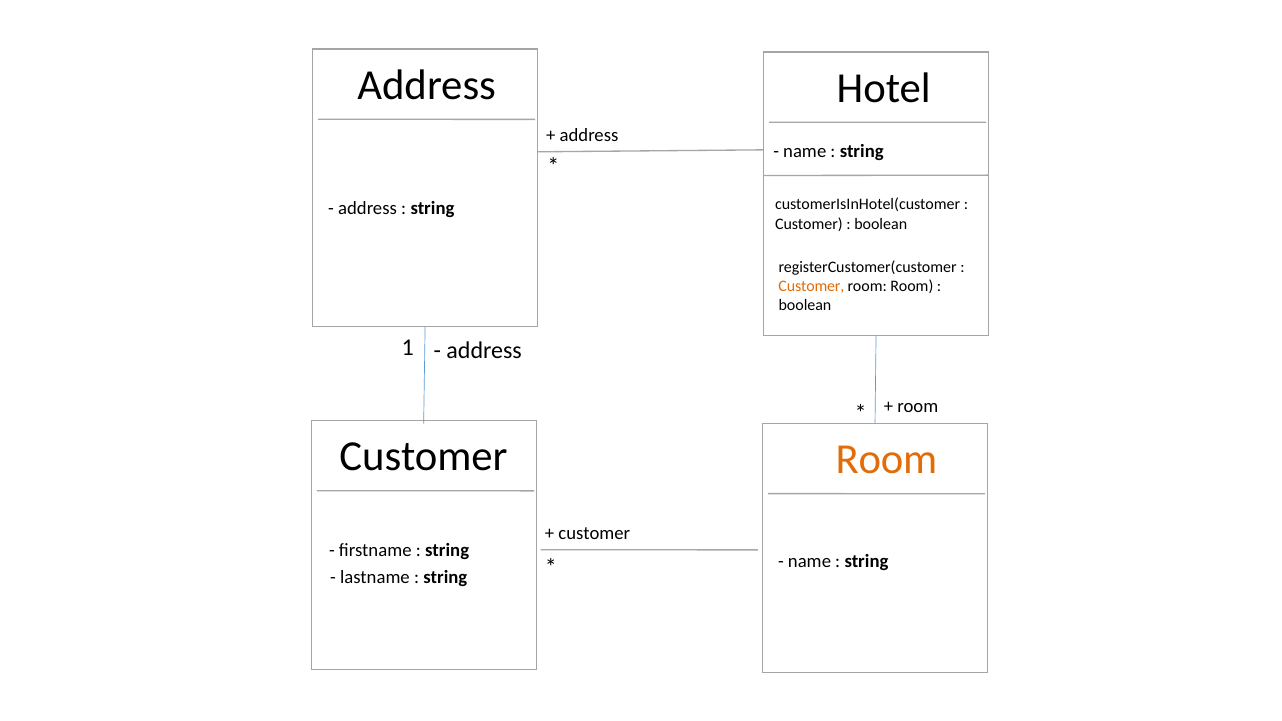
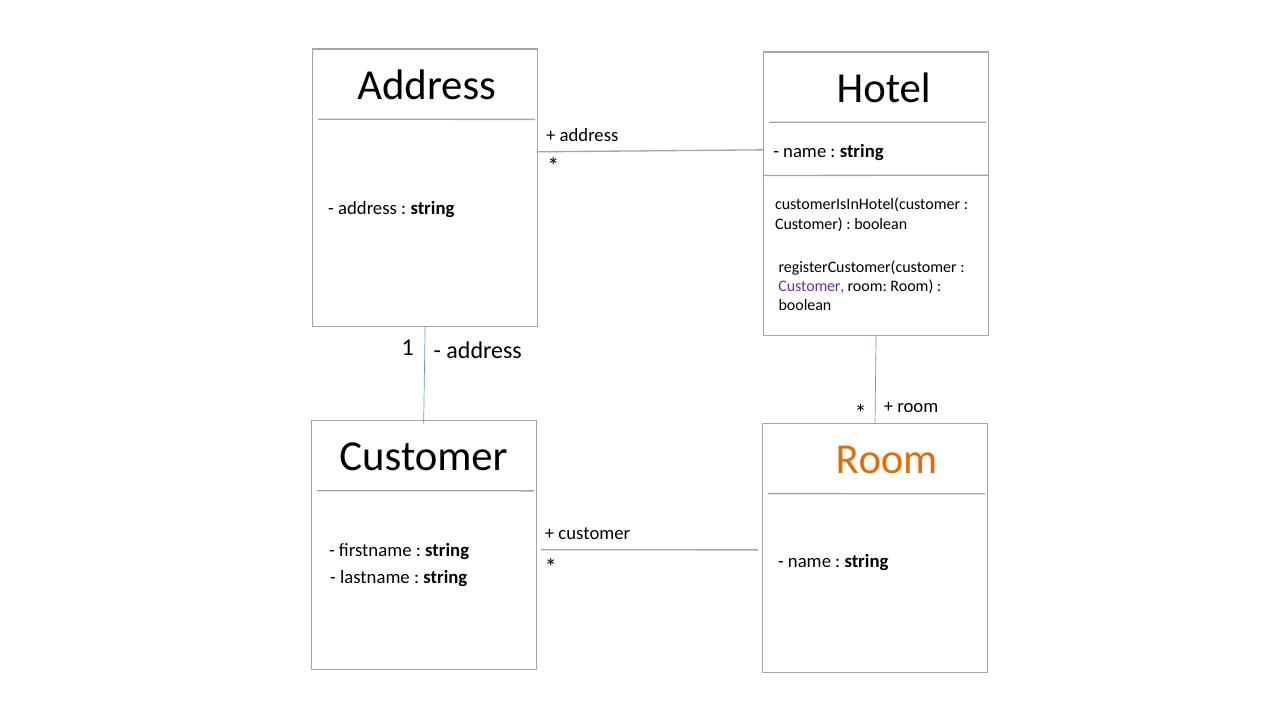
Customer colour: orange -> purple (811, 286)
